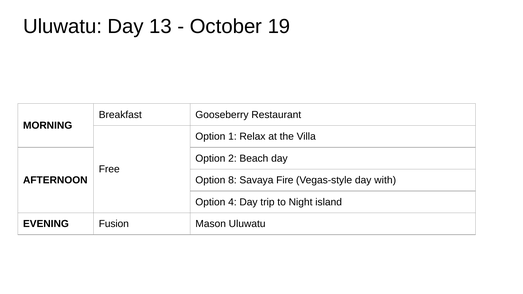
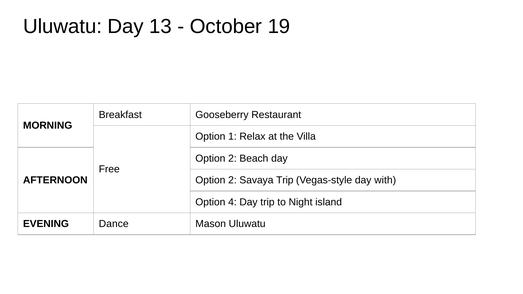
8: 8 -> 2 (232, 180)
Savaya Fire: Fire -> Trip (285, 180)
Fusion: Fusion -> Dance (114, 224)
